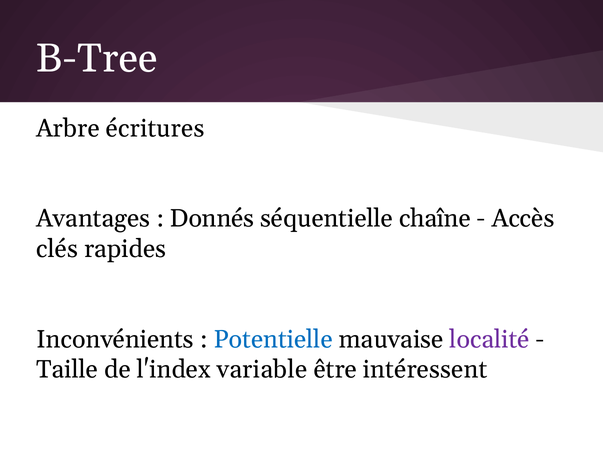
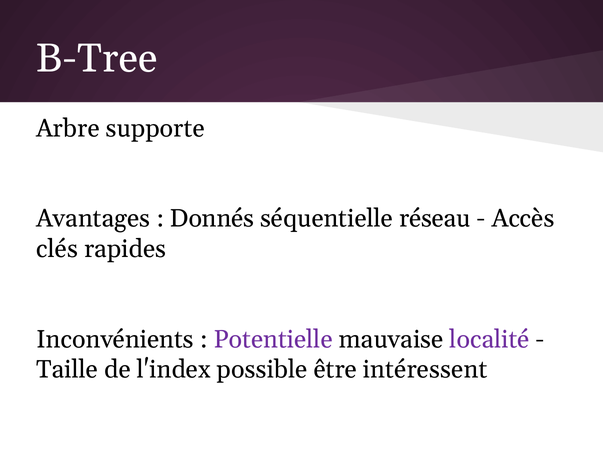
écritures: écritures -> supporte (155, 128)
chaîne: chaîne -> réseau (435, 219)
Potentielle colour: blue -> purple (273, 339)
variable: variable -> possible (262, 370)
